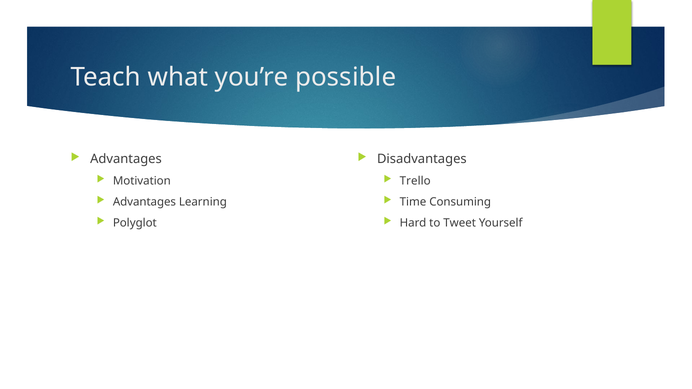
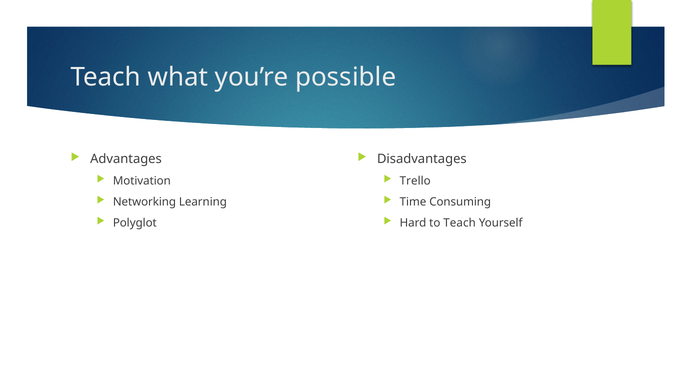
Advantages: Advantages -> Networking (144, 202)
to Tweet: Tweet -> Teach (460, 223)
